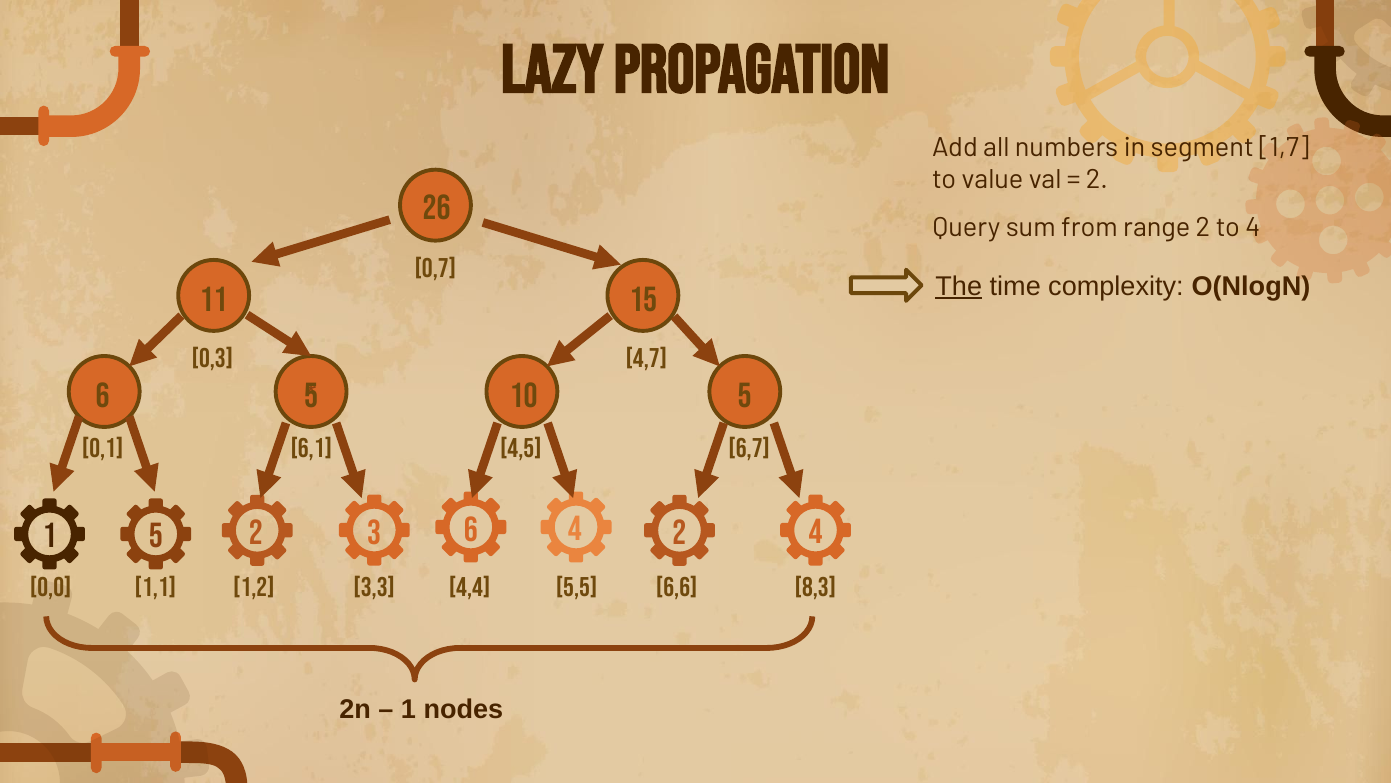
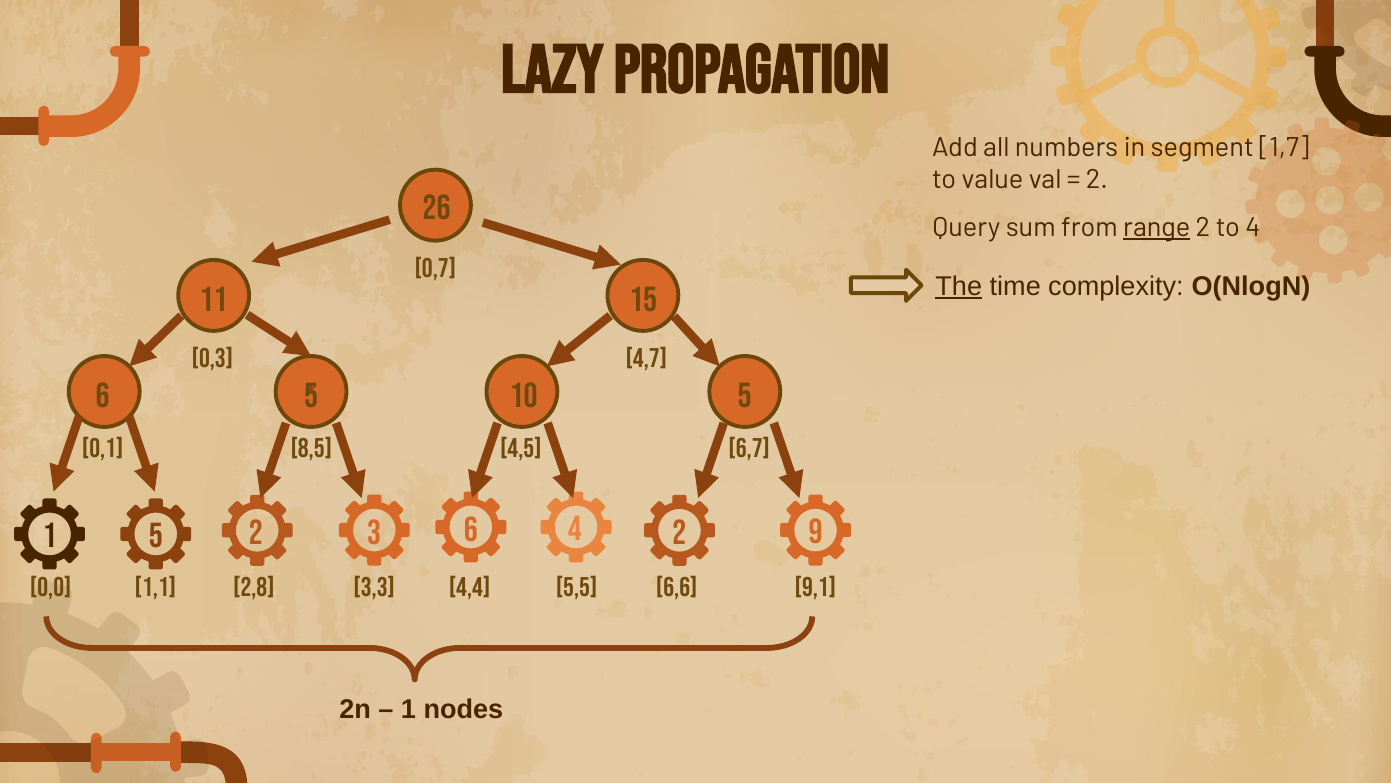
range underline: none -> present (1157, 227)
6,1: 6,1 -> 8,5 (311, 448)
2 4: 4 -> 9 (816, 532)
1,2: 1,2 -> 2,8 (254, 587)
8,3: 8,3 -> 9,1 (815, 587)
